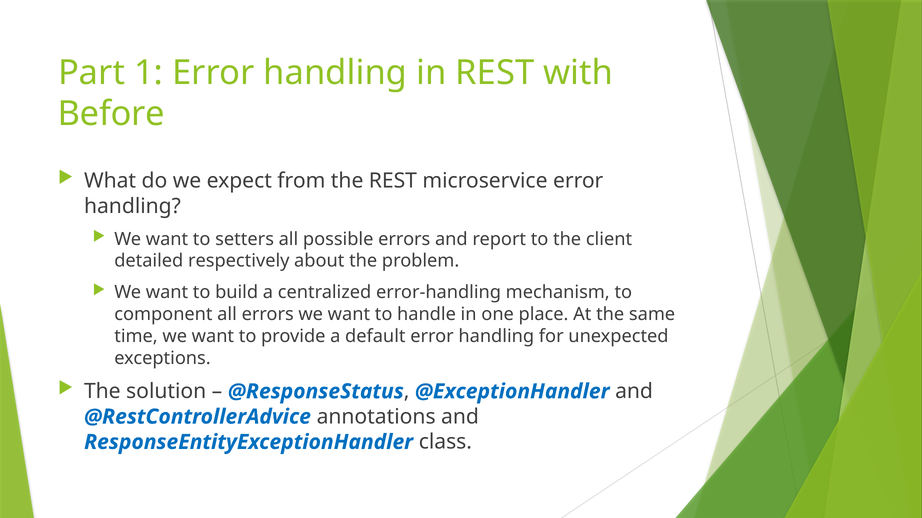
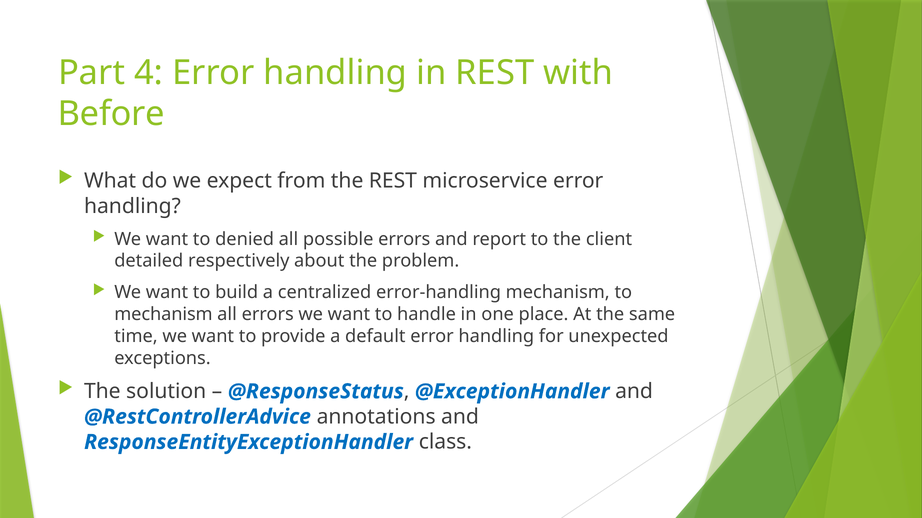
1: 1 -> 4 (149, 73)
setters: setters -> denied (245, 239)
component: component -> mechanism (163, 315)
